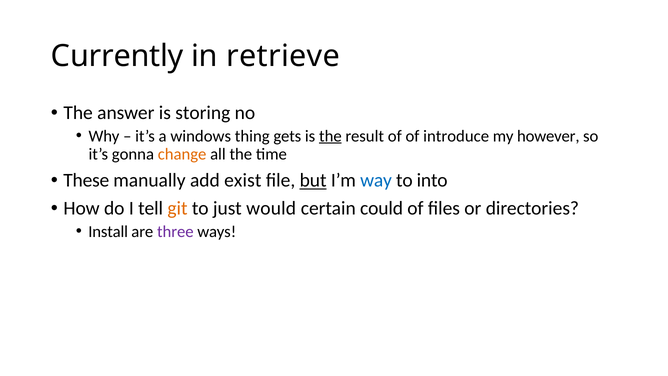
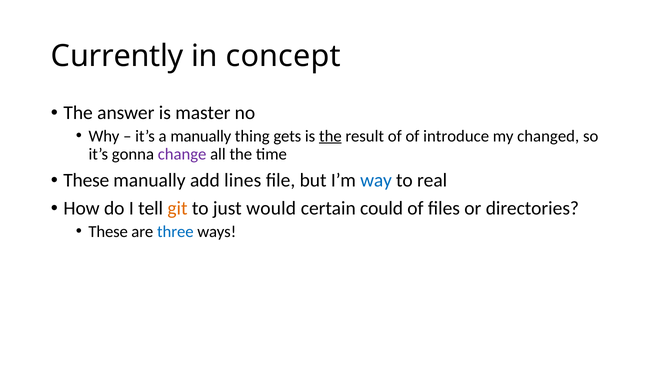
retrieve: retrieve -> concept (283, 56)
storing: storing -> master (203, 113)
a windows: windows -> manually (201, 136)
however: however -> changed (548, 136)
change colour: orange -> purple (182, 154)
exist: exist -> lines (243, 180)
but underline: present -> none (313, 180)
into: into -> real (432, 180)
Install: Install -> These (108, 231)
three colour: purple -> blue (175, 231)
